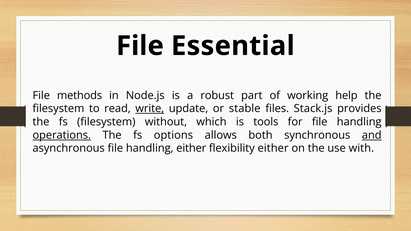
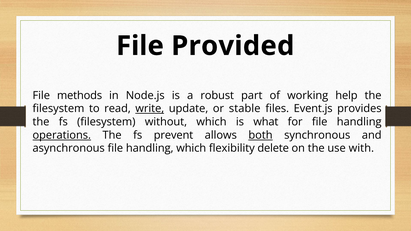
Essential: Essential -> Provided (233, 46)
Stack.js: Stack.js -> Event.js (313, 109)
tools: tools -> what (266, 122)
options: options -> prevent (174, 135)
both underline: none -> present (261, 135)
and underline: present -> none (372, 135)
handling either: either -> which (191, 148)
flexibility either: either -> delete (273, 148)
